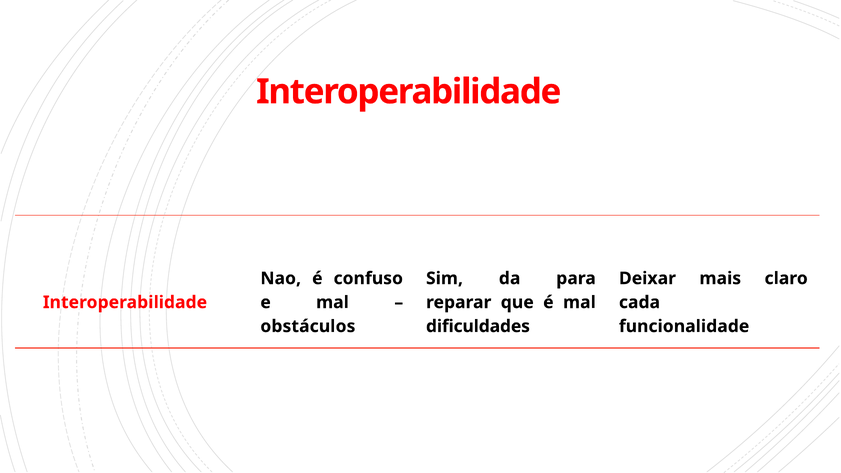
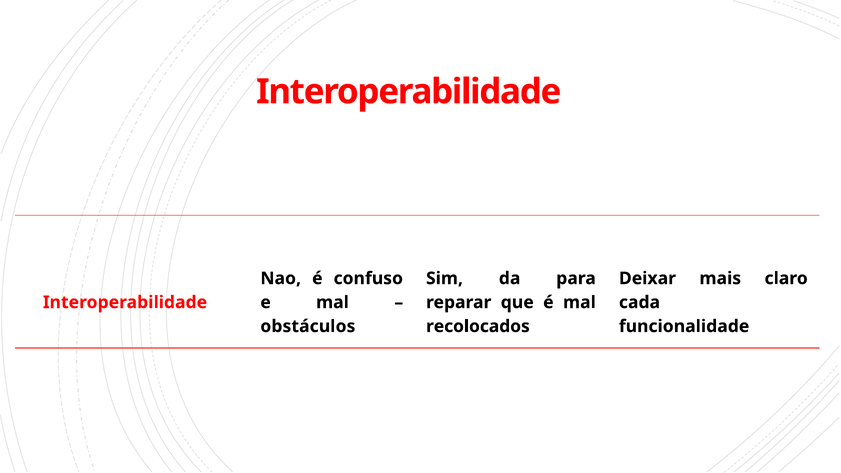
dificuldades: dificuldades -> recolocados (478, 326)
